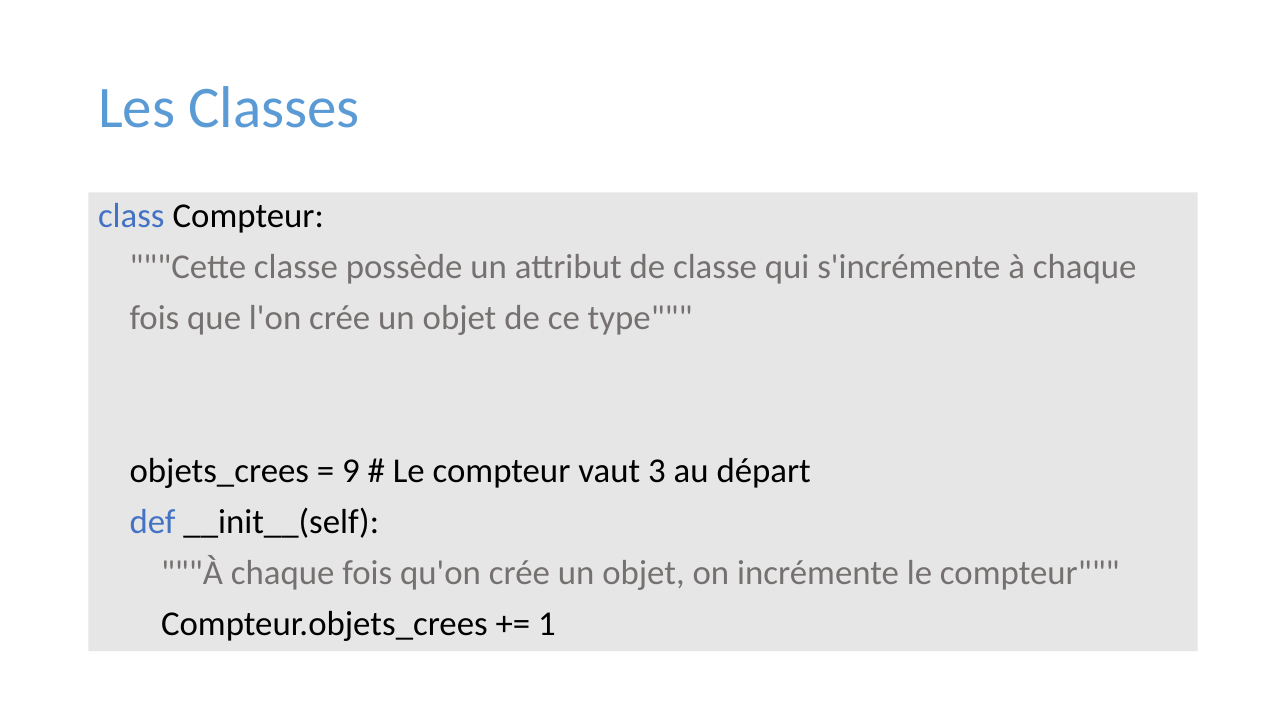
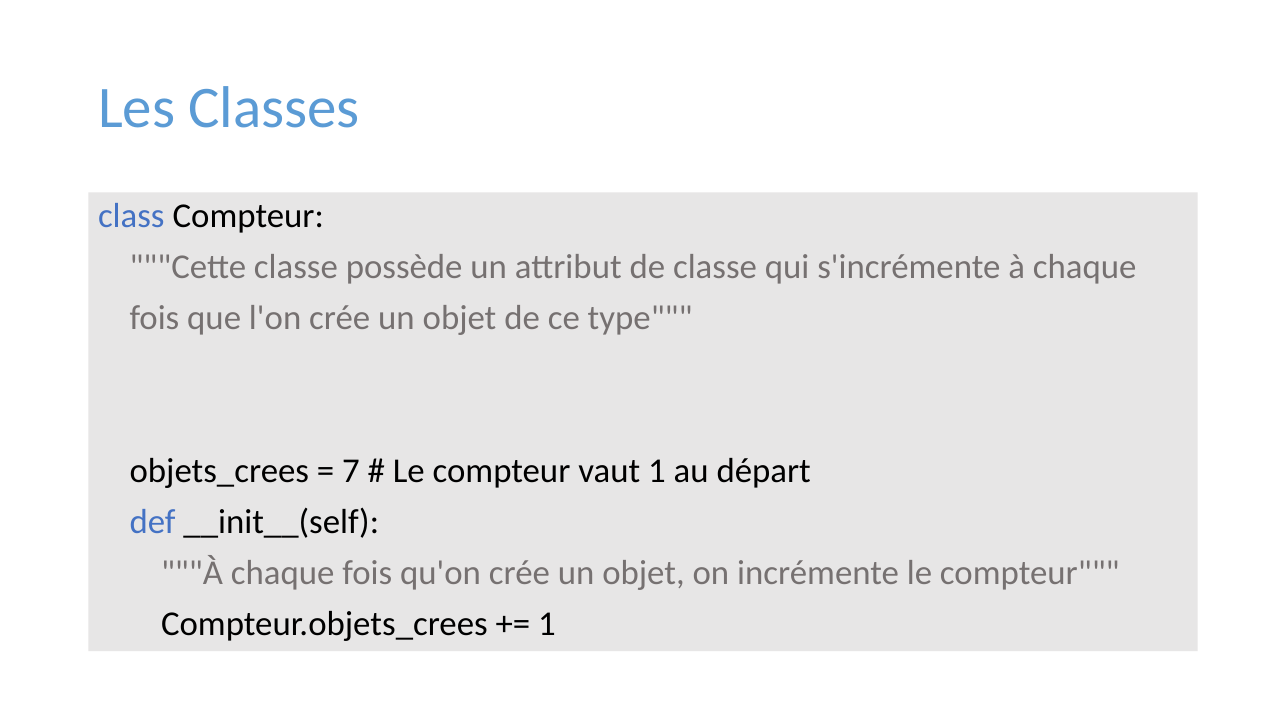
9: 9 -> 7 (351, 471)
vaut 3: 3 -> 1 (657, 471)
